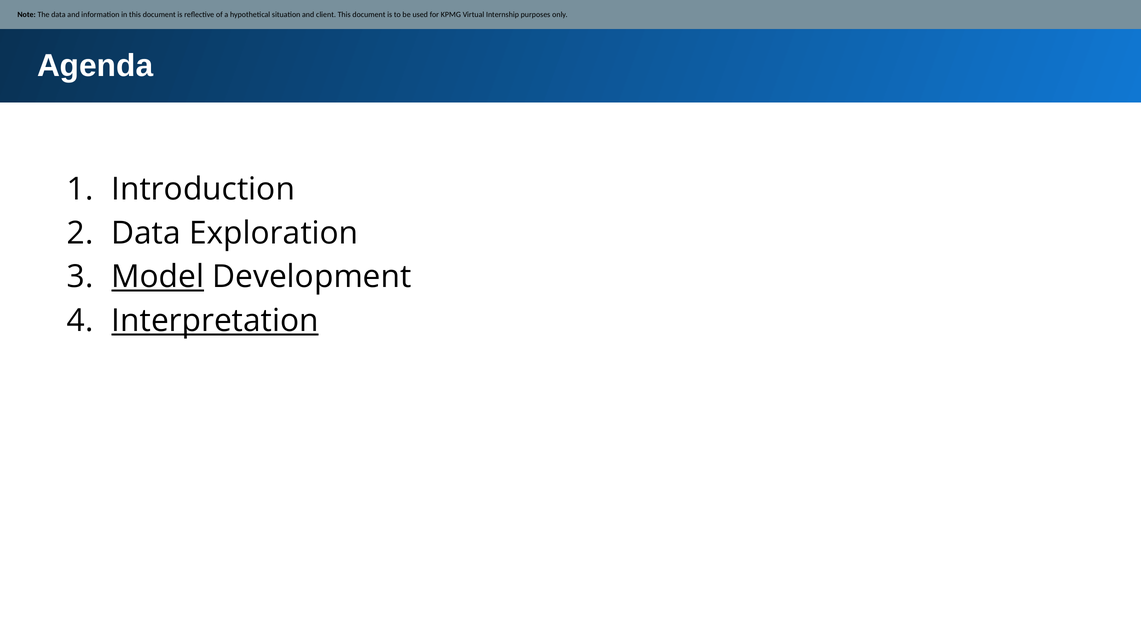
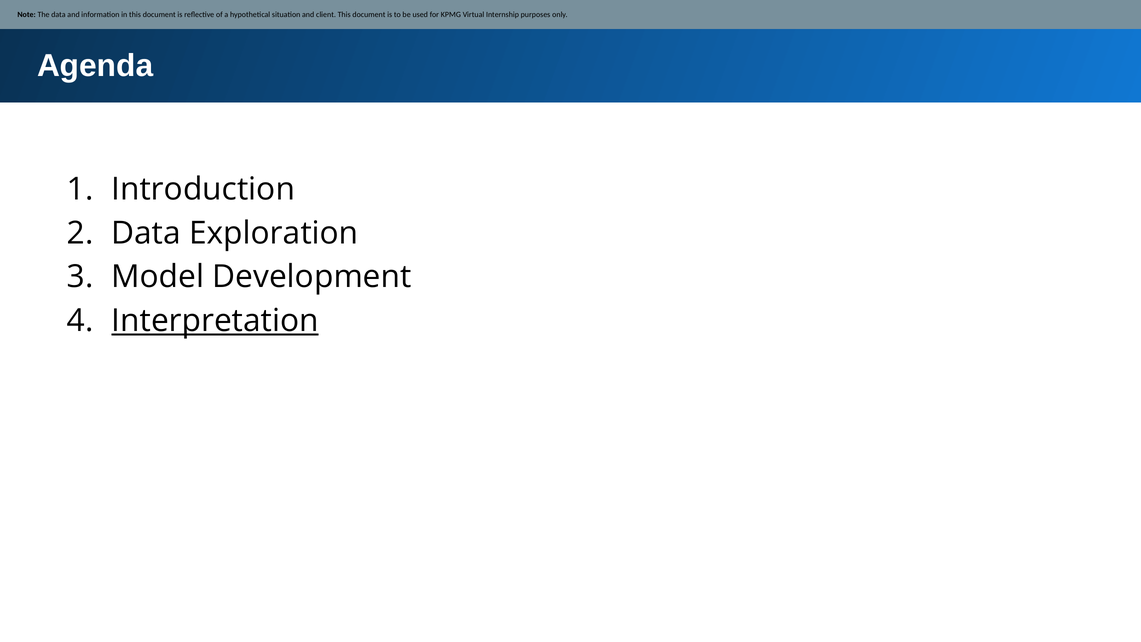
Model underline: present -> none (158, 277)
